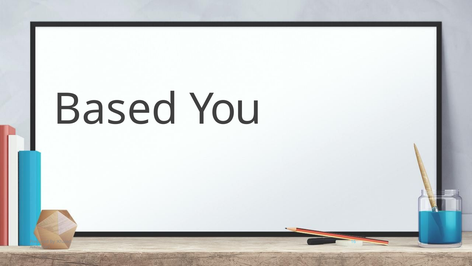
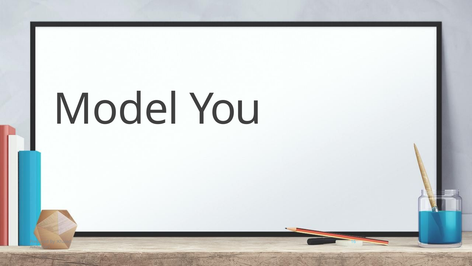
Based: Based -> Model (116, 109)
